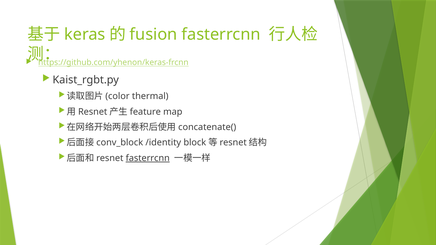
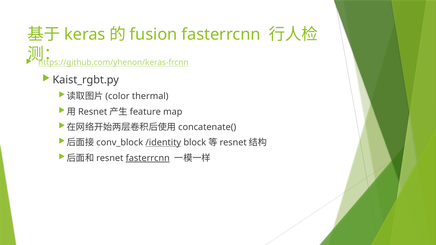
/identity underline: none -> present (163, 143)
